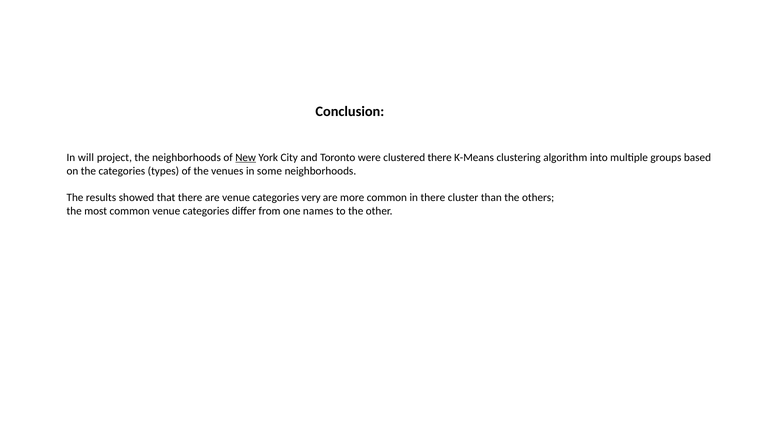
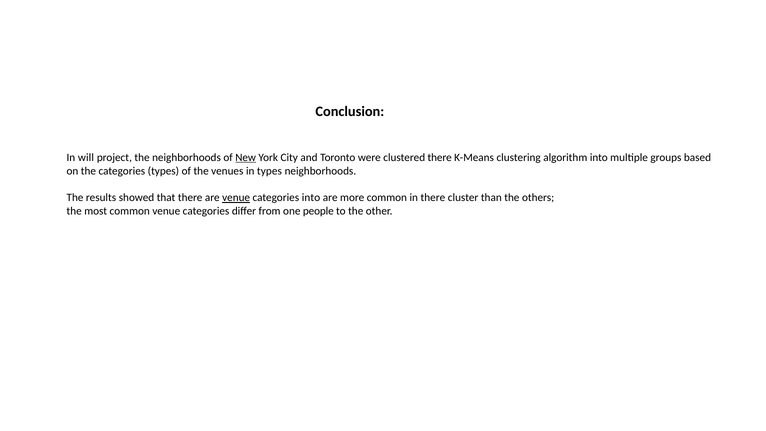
in some: some -> types (269, 171)
venue underline: none -> present (236, 198)
categories very: very -> into (311, 198)
names: names -> people (318, 211)
